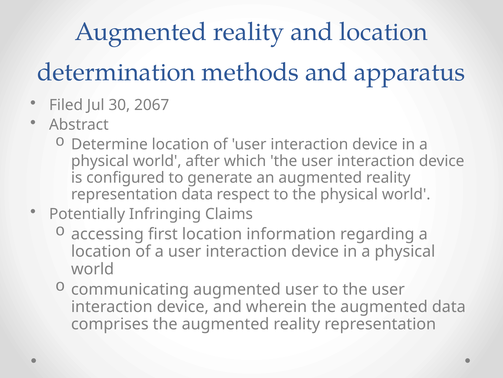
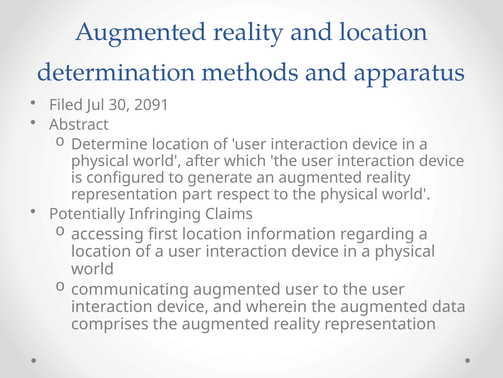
2067: 2067 -> 2091 (152, 105)
representation data: data -> part (197, 194)
